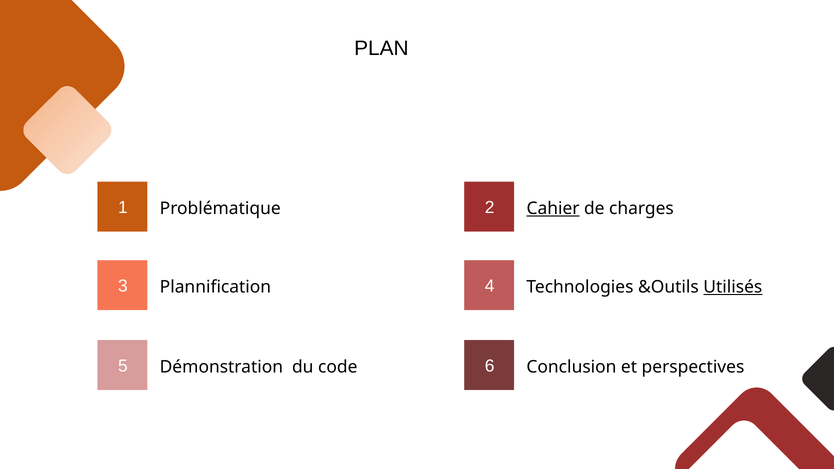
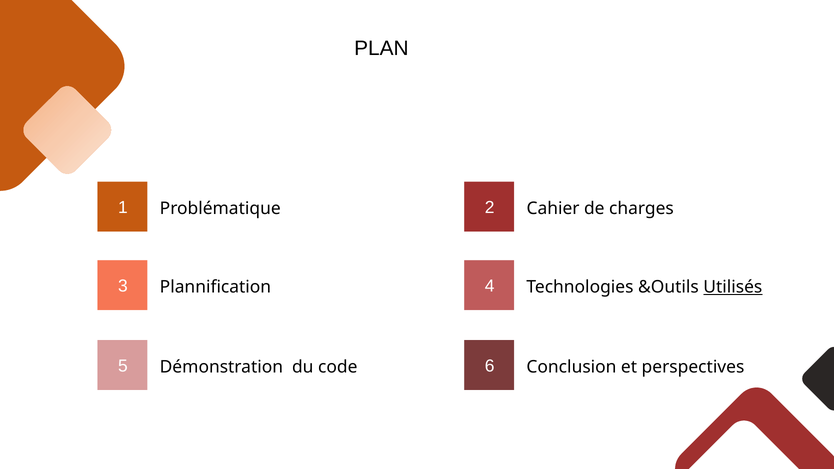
Cahier underline: present -> none (553, 209)
